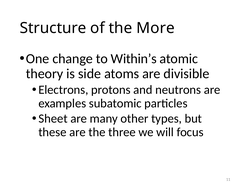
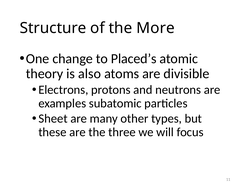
Within’s: Within’s -> Placed’s (134, 59)
side: side -> also (90, 74)
